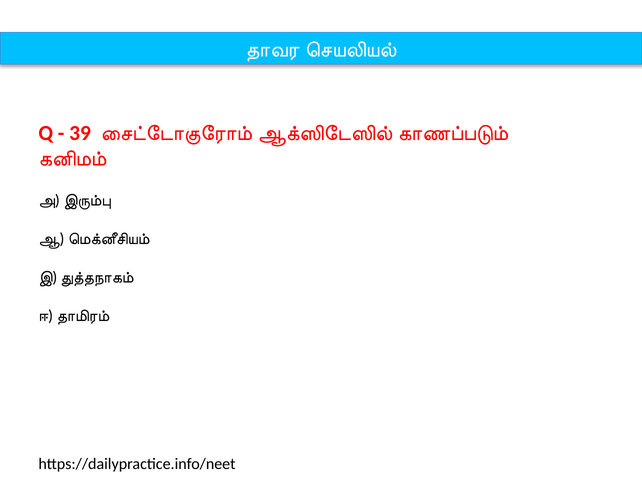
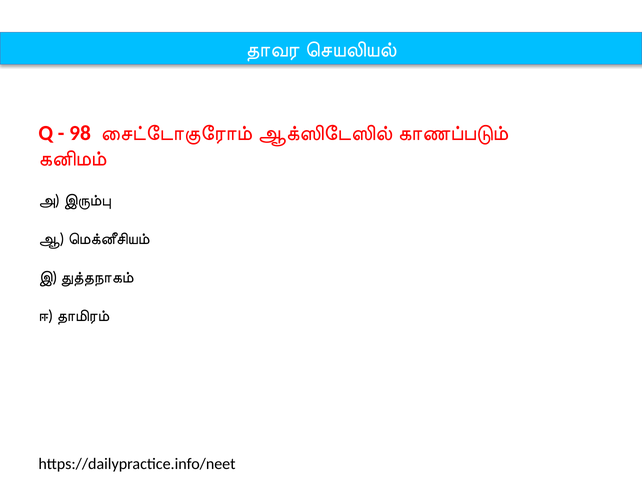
39: 39 -> 98 (80, 133)
